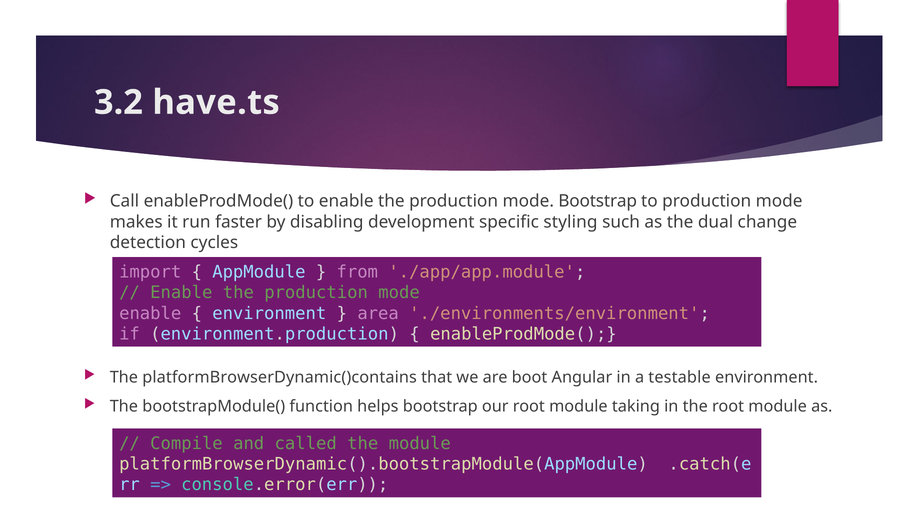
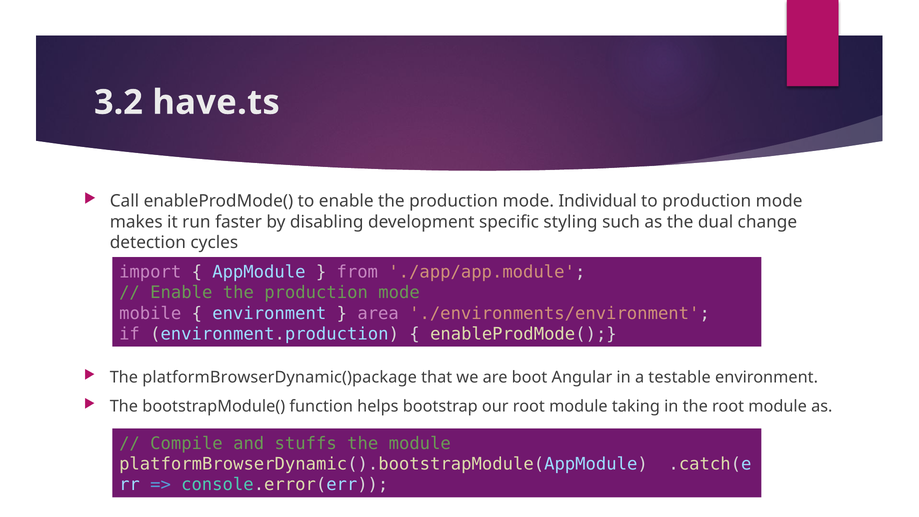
mode Bootstrap: Bootstrap -> Individual (598, 201)
enable: enable -> mobile (150, 313)
platformBrowserDynamic()contains: platformBrowserDynamic()contains -> platformBrowserDynamic()package (280, 377)
called: called -> stuffs (306, 443)
